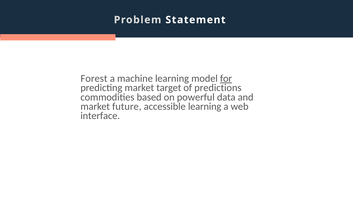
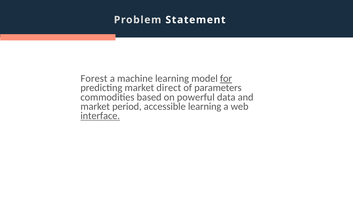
target: target -> direct (169, 88)
predictions: predictions -> parameters (218, 88)
future: future -> period (127, 106)
interface underline: none -> present (100, 116)
